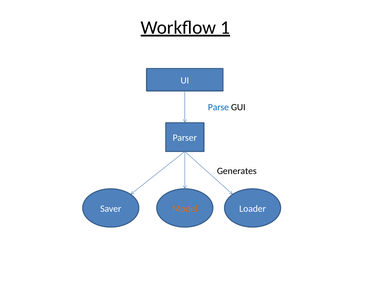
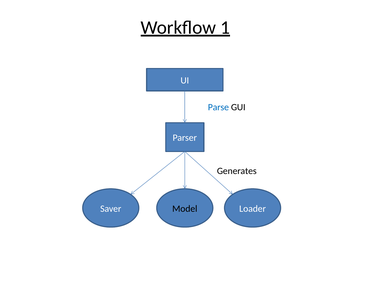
Model colour: orange -> black (185, 208)
